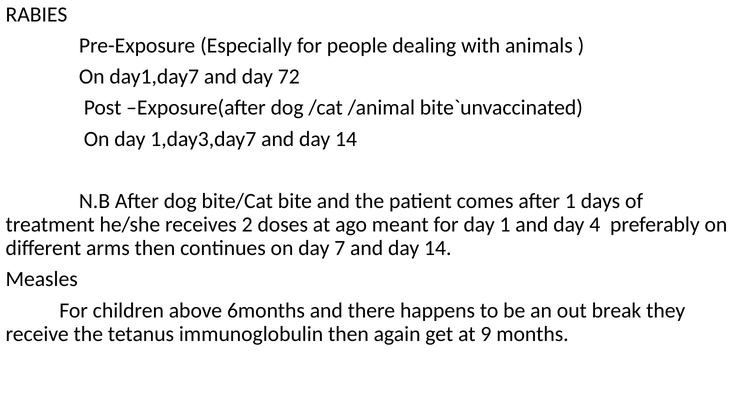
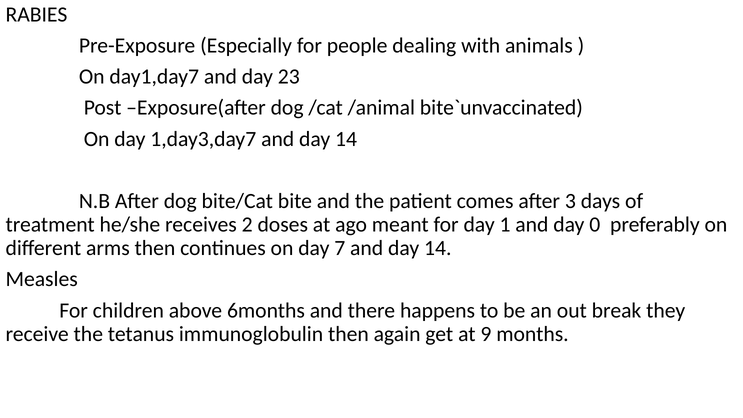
72: 72 -> 23 (289, 77)
after 1: 1 -> 3 (570, 201)
4: 4 -> 0 (595, 225)
